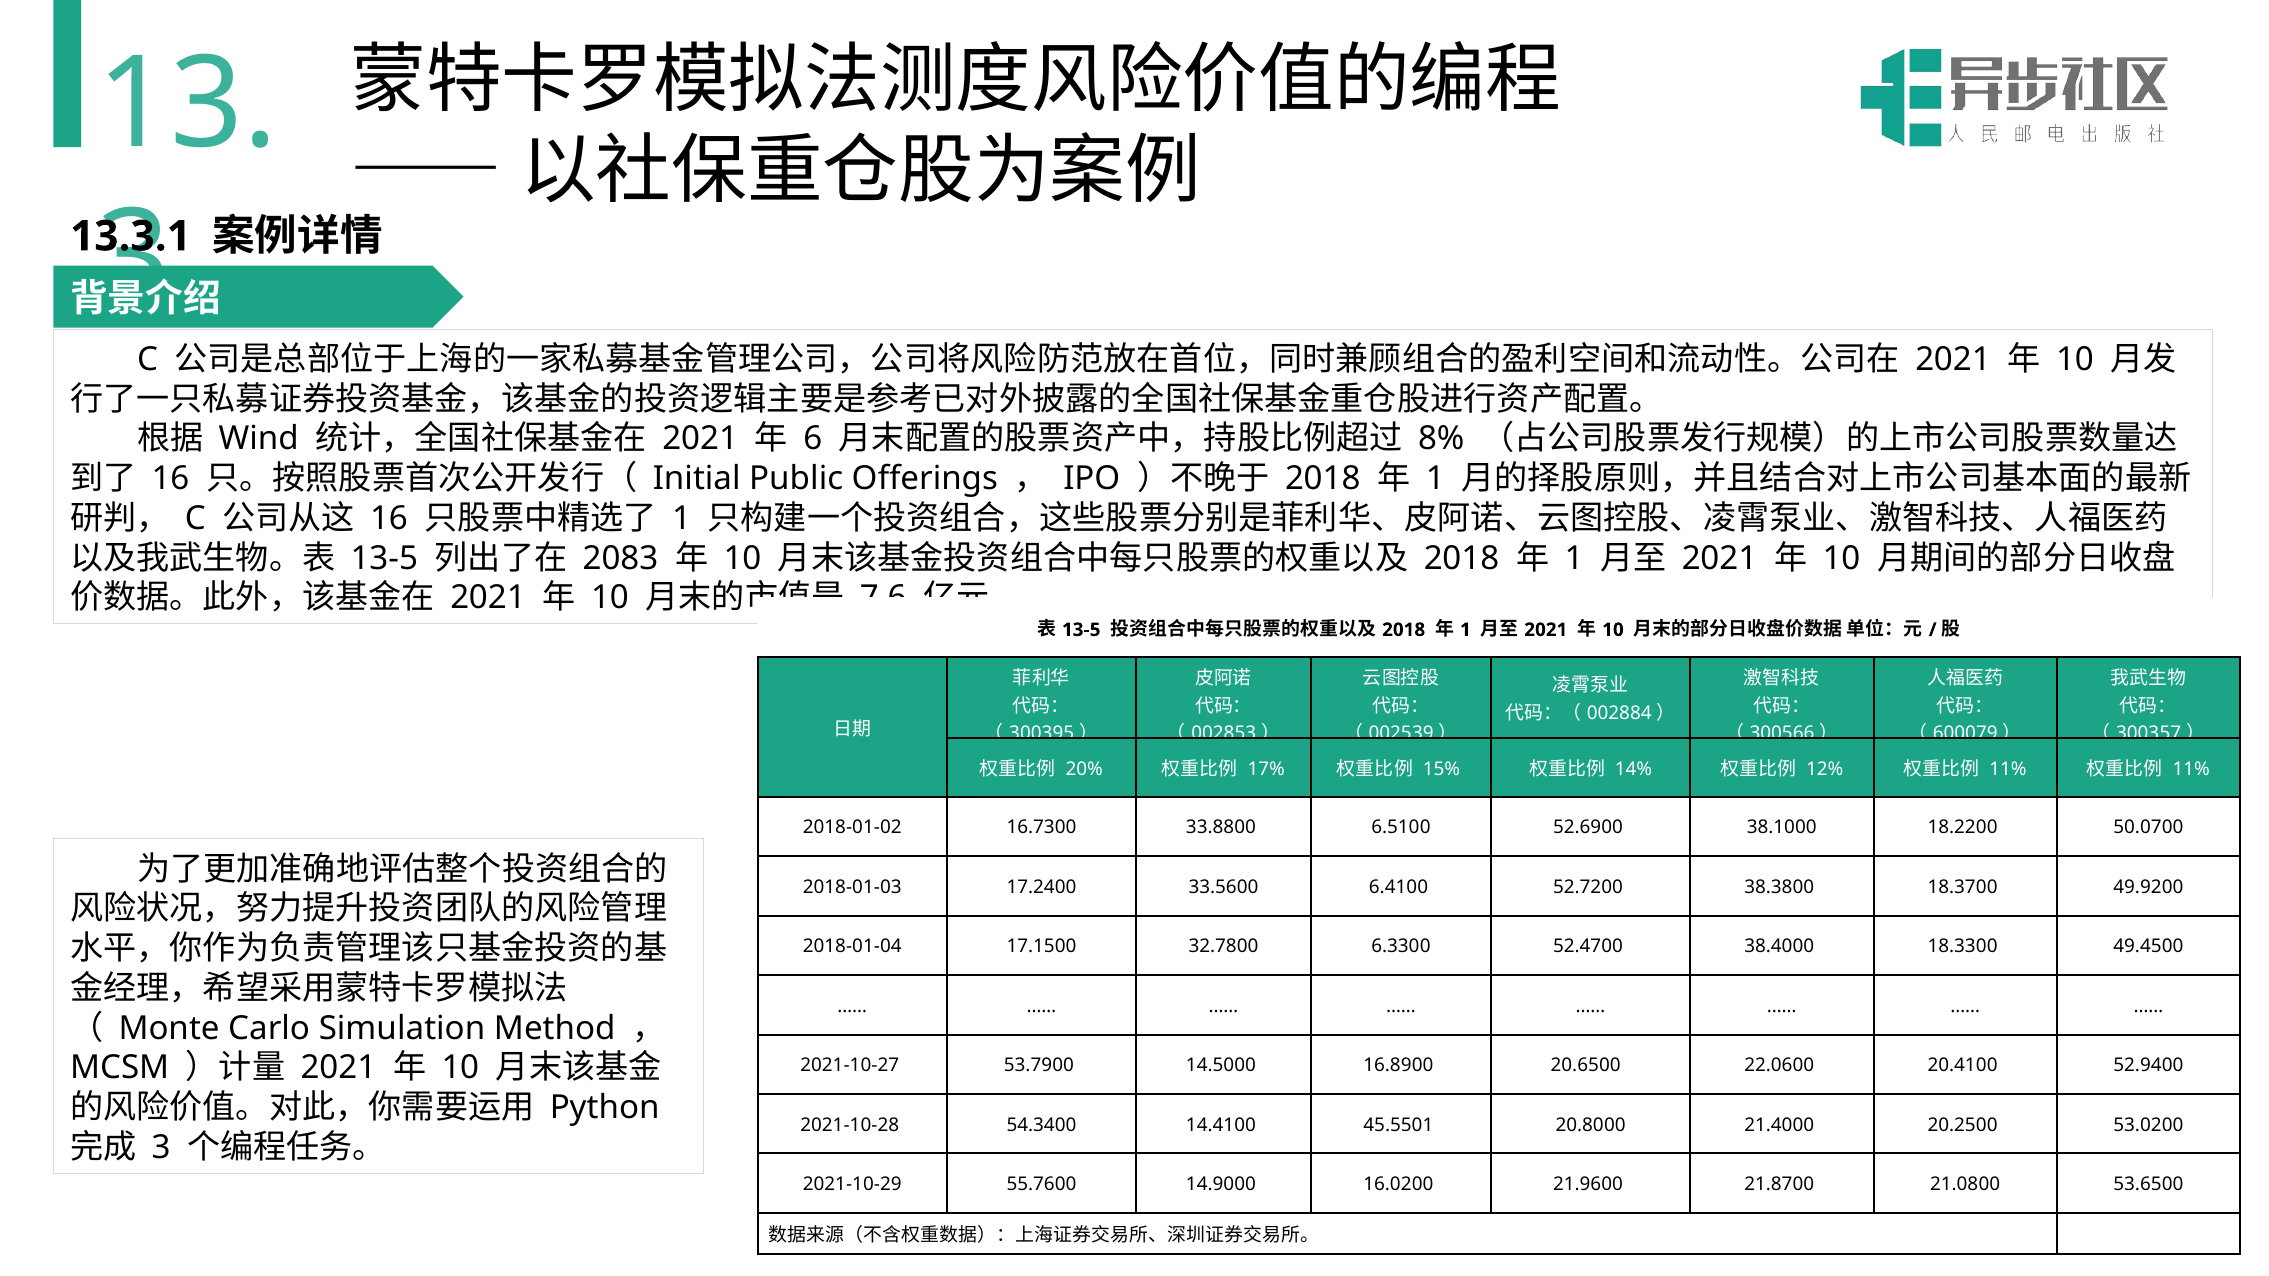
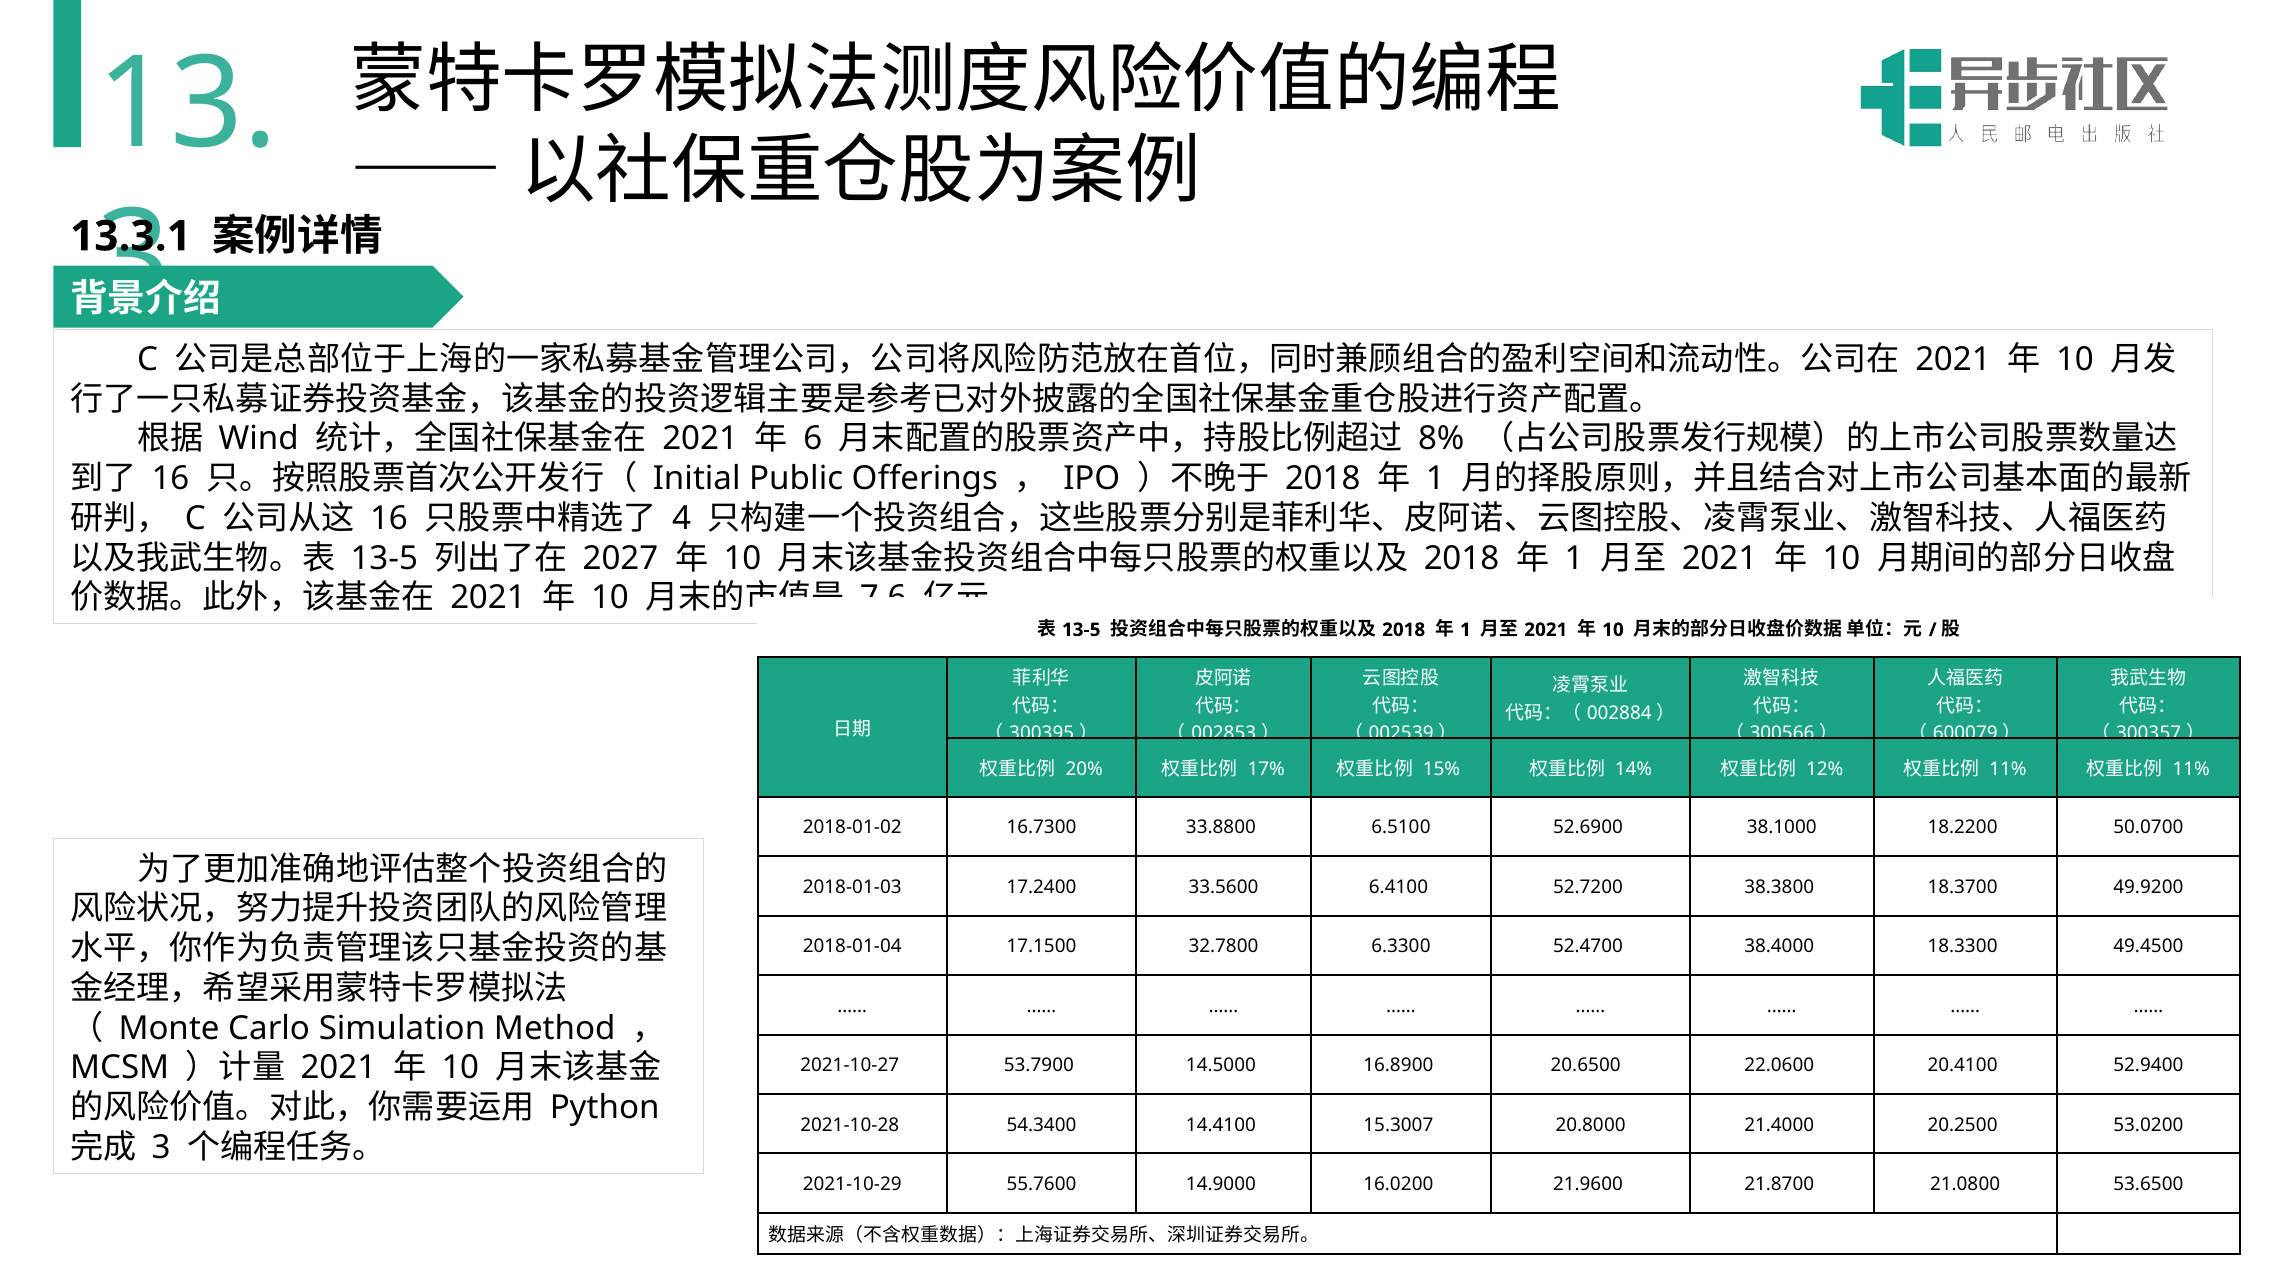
1: 1 -> 4 (682, 519)
2083: 2083 -> 2027 (621, 558)
45.5501: 45.5501 -> 15.3007 (1398, 1125)
